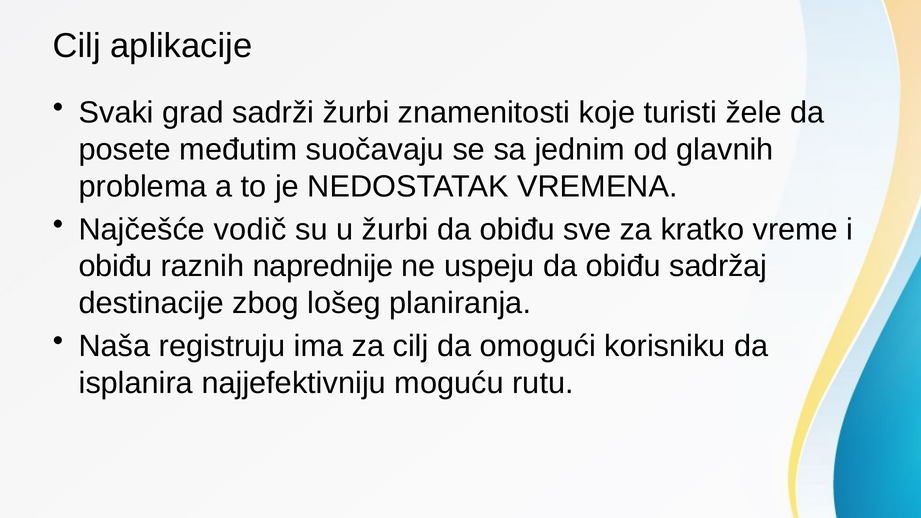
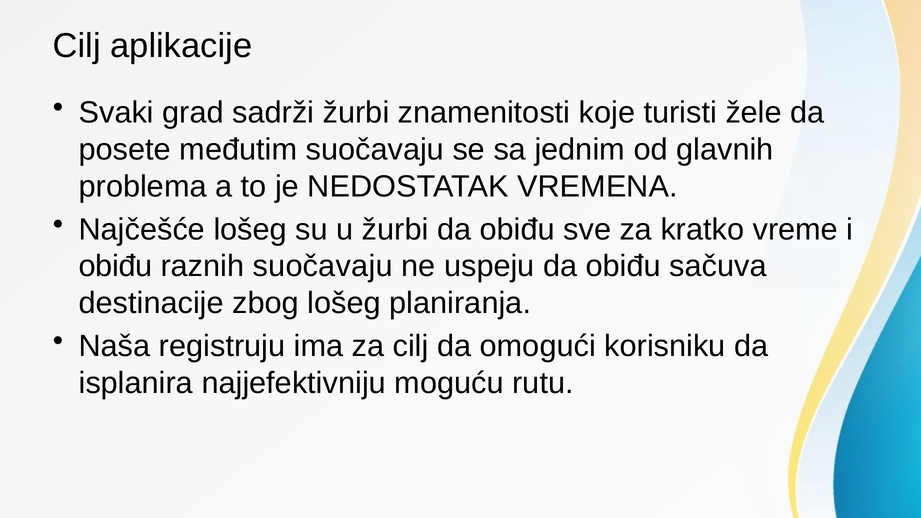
Najčešće vodič: vodič -> lošeg (250, 229)
raznih naprednije: naprednije -> suočavaju (323, 266)
sadržaj: sadržaj -> sačuva (718, 266)
